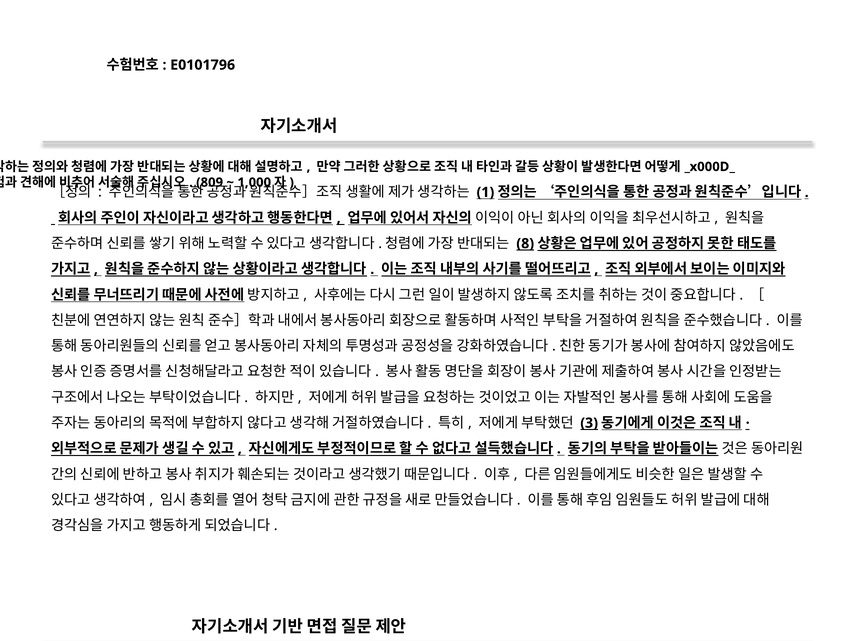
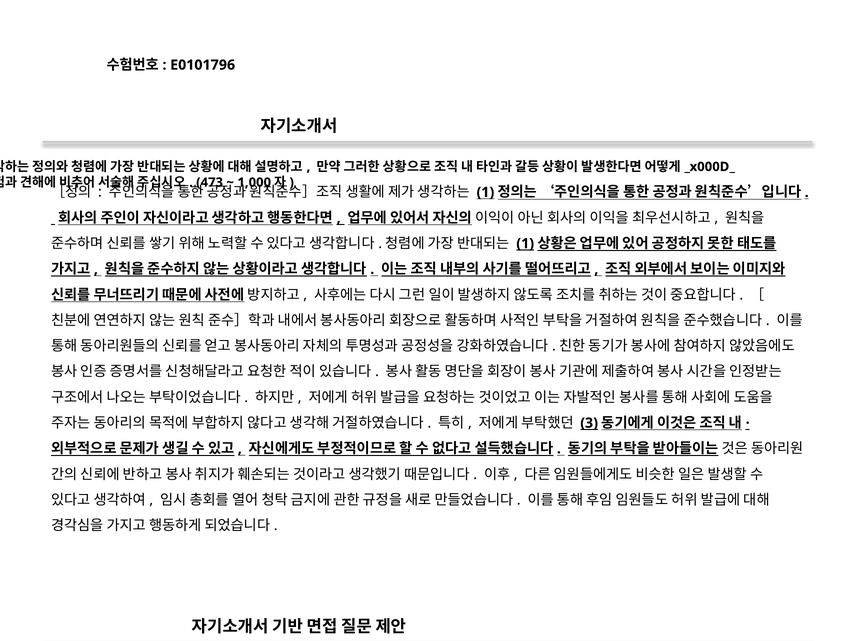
809: 809 -> 473 (210, 183)
8: 8 -> 1 (525, 244)
